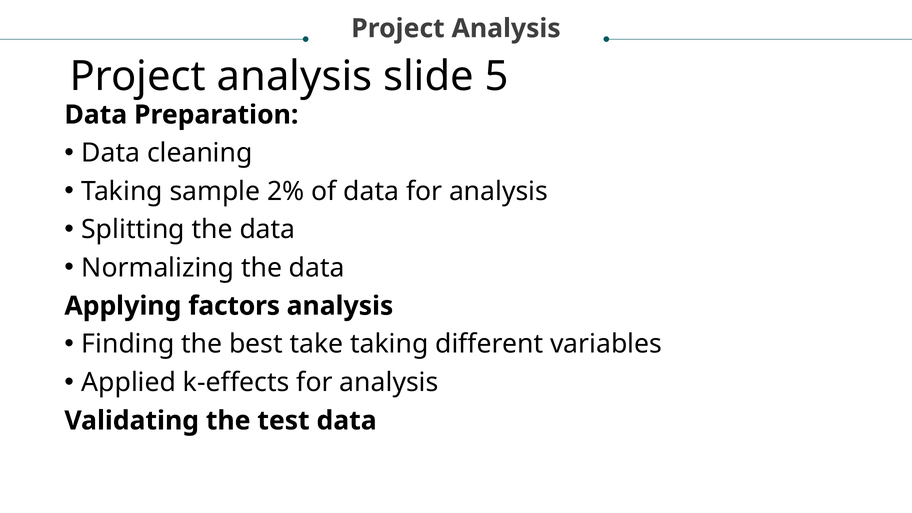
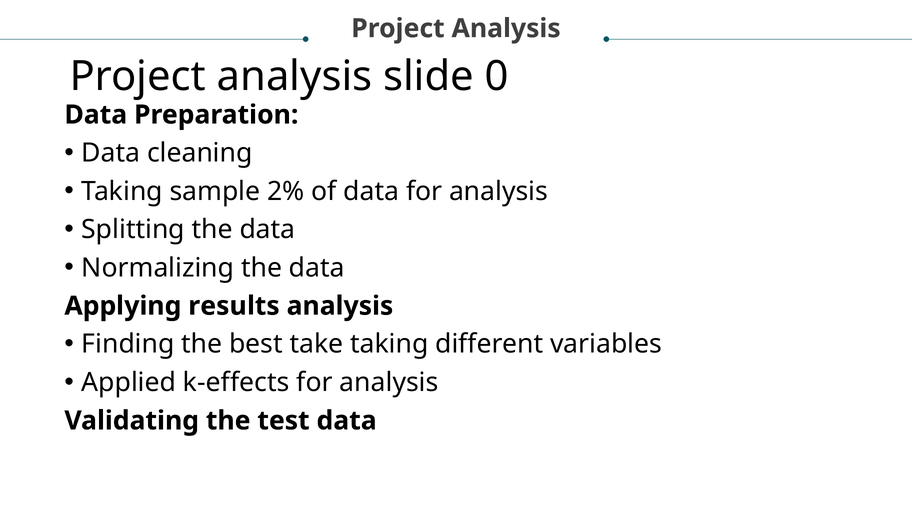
5: 5 -> 0 (497, 77)
factors: factors -> results (234, 306)
